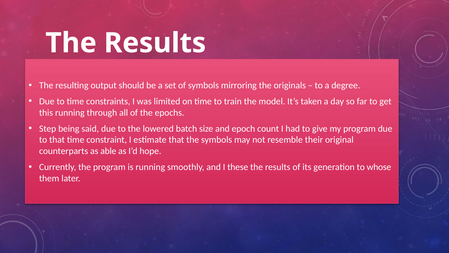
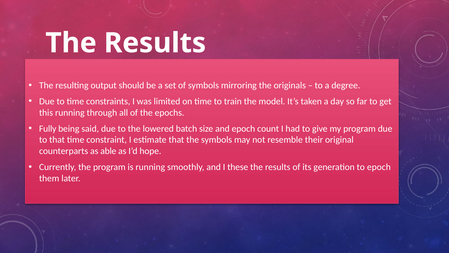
Step: Step -> Fully (48, 128)
to whose: whose -> epoch (379, 167)
